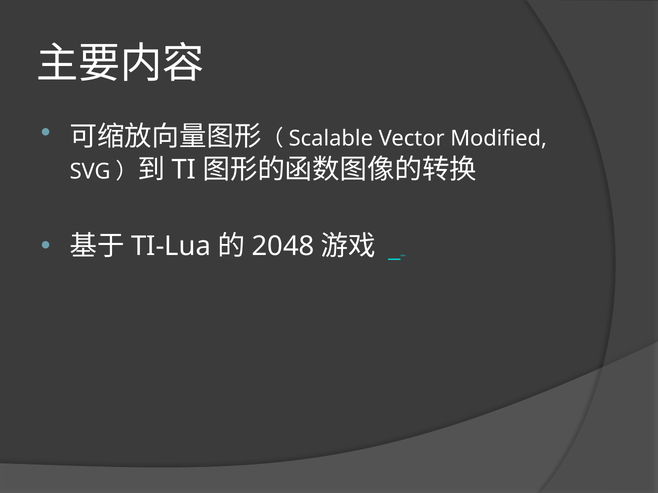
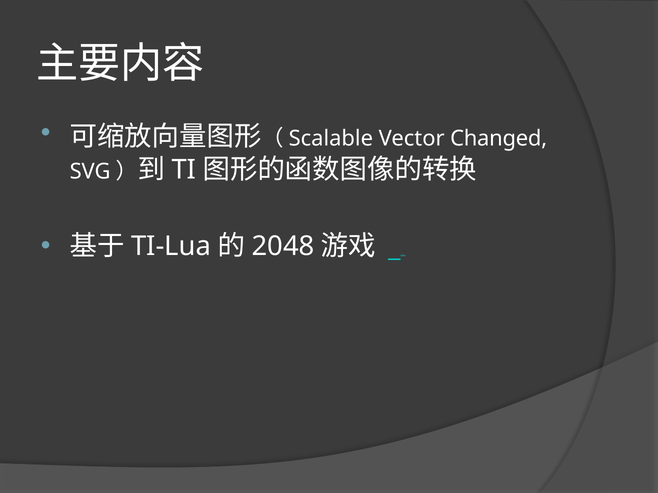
Modified: Modified -> Changed (499, 139)
